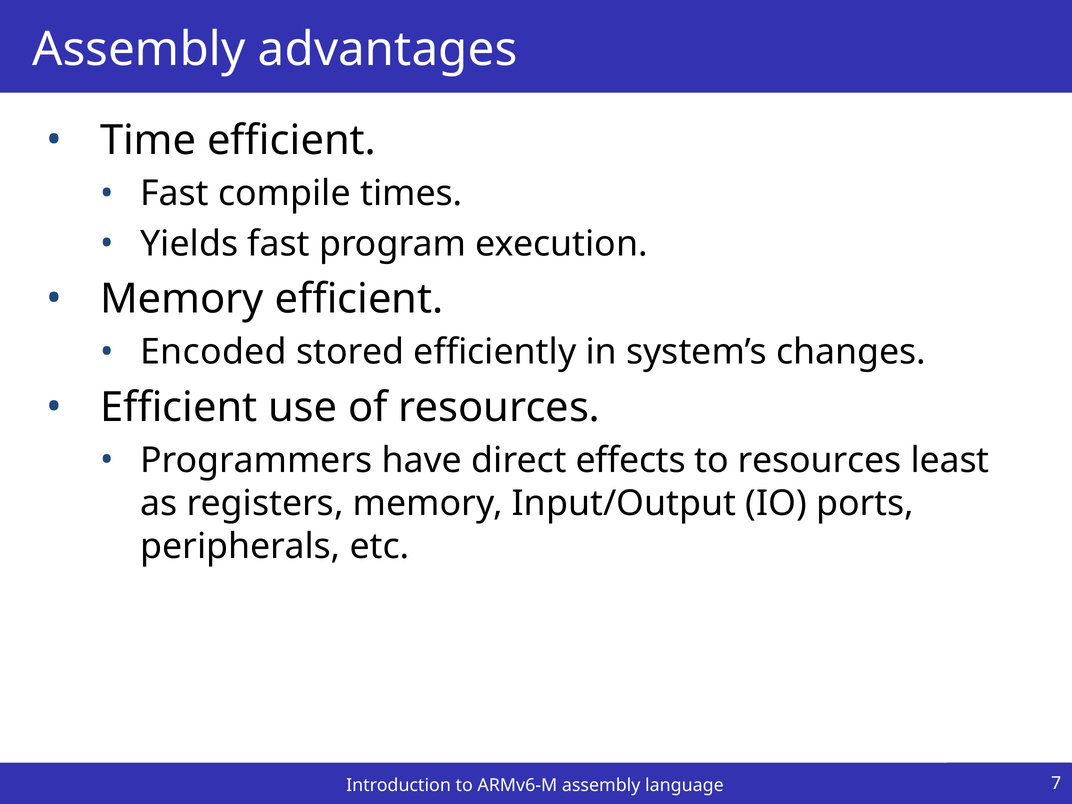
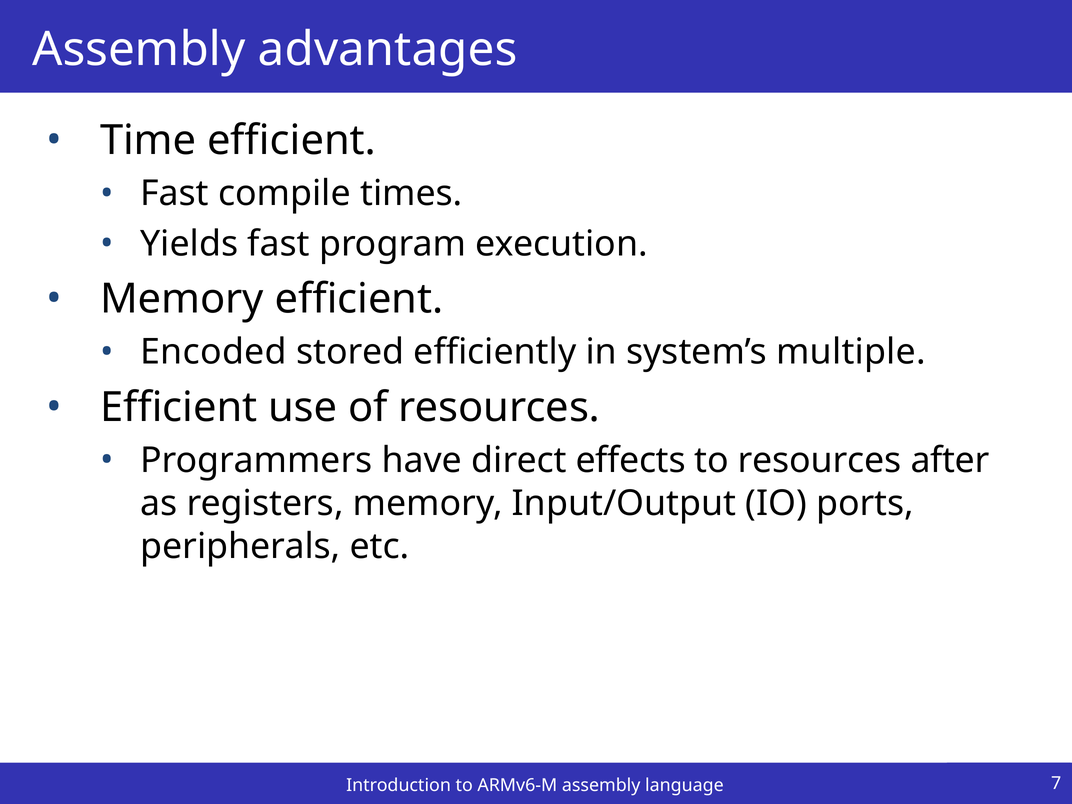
changes: changes -> multiple (851, 352)
least: least -> after (950, 461)
